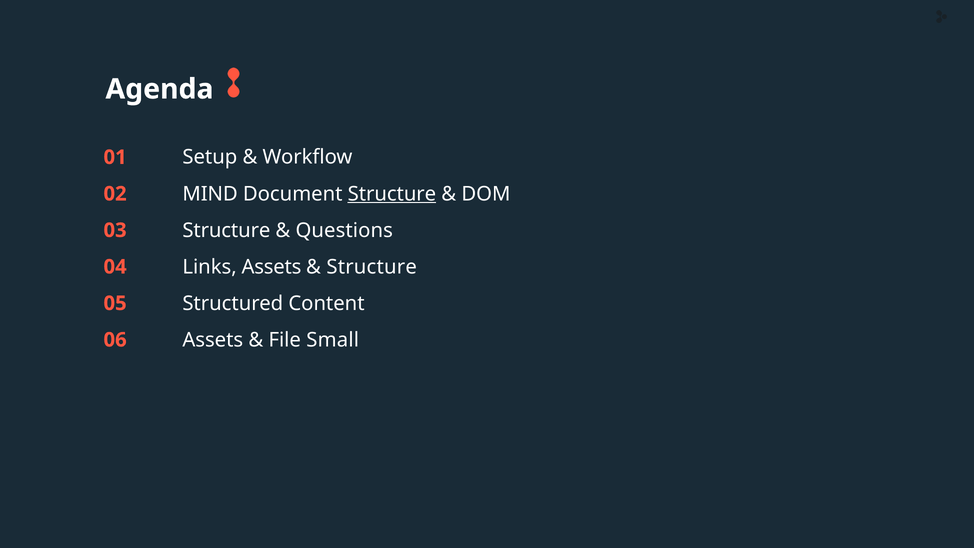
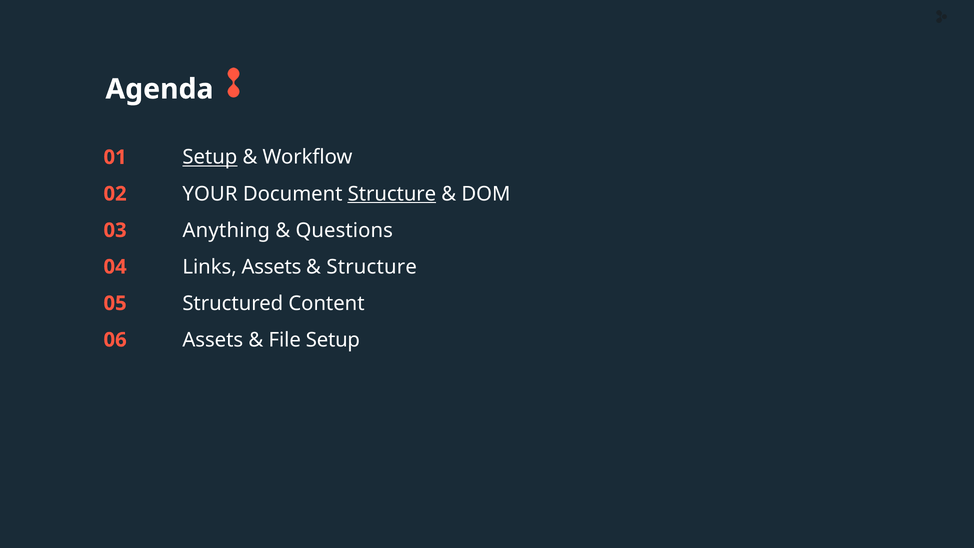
Setup underline: none -> present (210, 157)
MIND: MIND -> YOUR (210, 194)
Structure: Structure -> Anything (226, 230)
File Small: Small -> Setup (333, 340)
